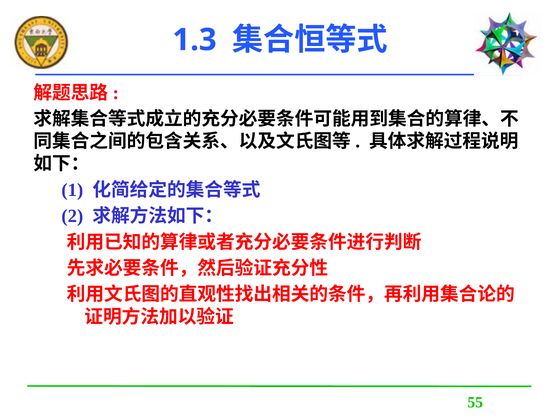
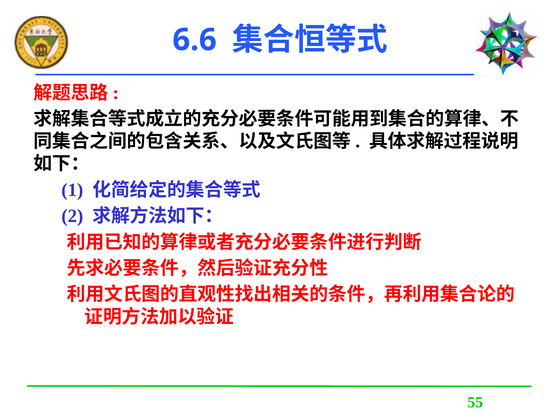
1.3: 1.3 -> 6.6 (195, 40)
